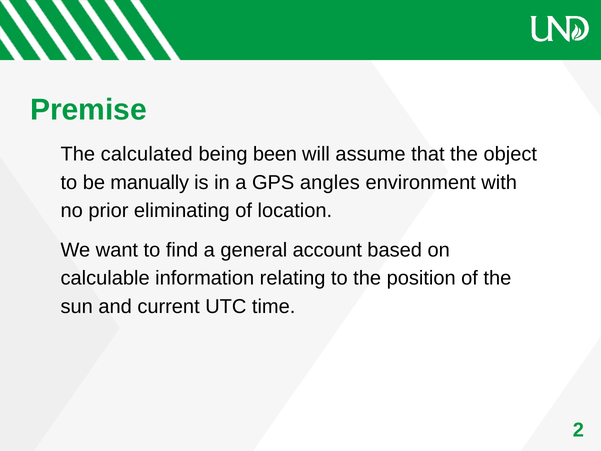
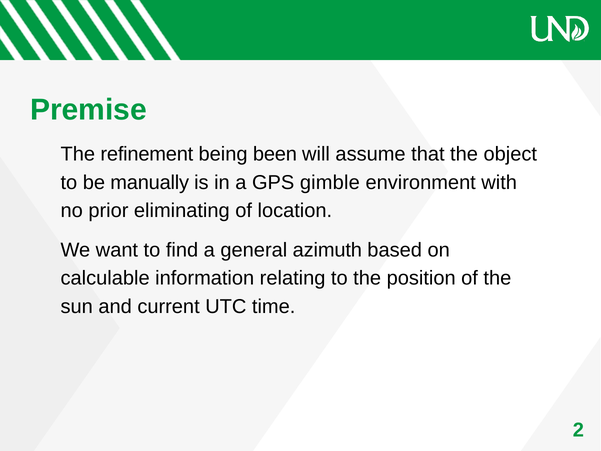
calculated: calculated -> refinement (147, 154)
angles: angles -> gimble (330, 182)
account: account -> azimuth (327, 250)
